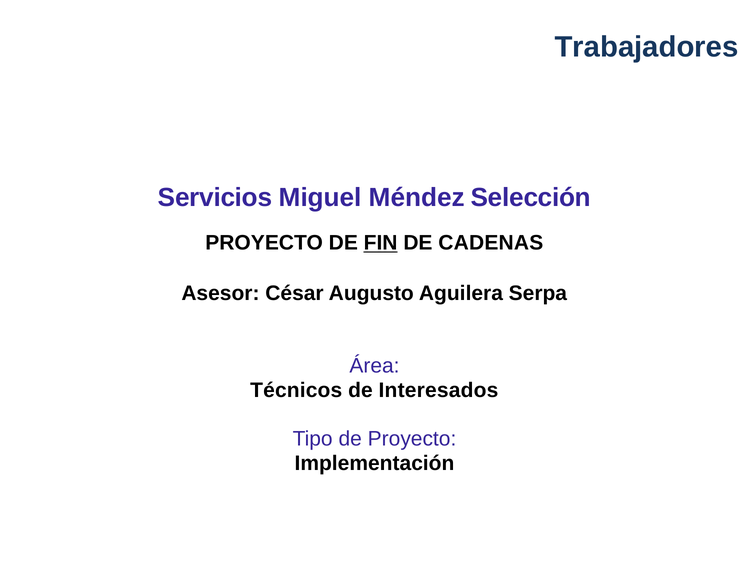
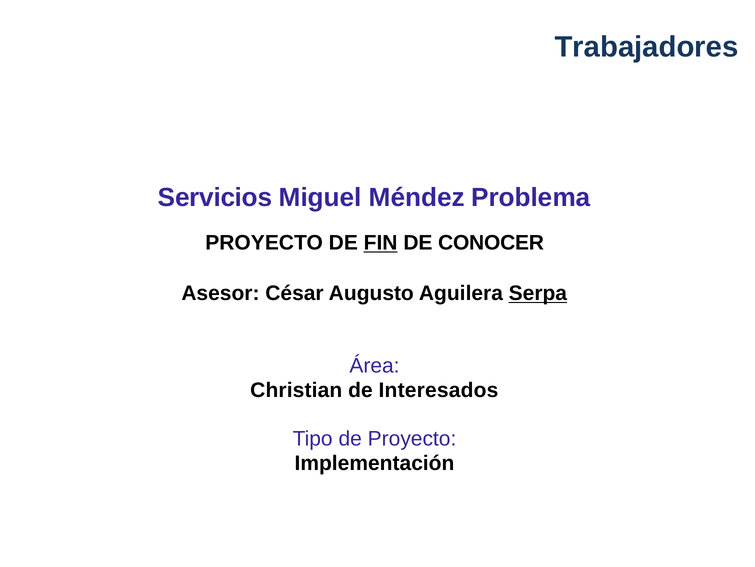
Selección: Selección -> Problema (531, 197)
CADENAS: CADENAS -> CONOCER (491, 243)
Serpa underline: none -> present (538, 293)
Técnicos: Técnicos -> Christian (296, 390)
